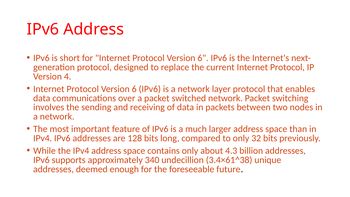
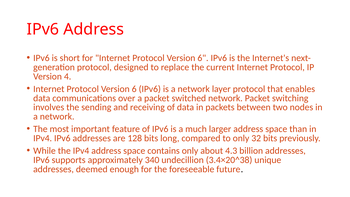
3.4×61^38: 3.4×61^38 -> 3.4×20^38 (229, 160)
